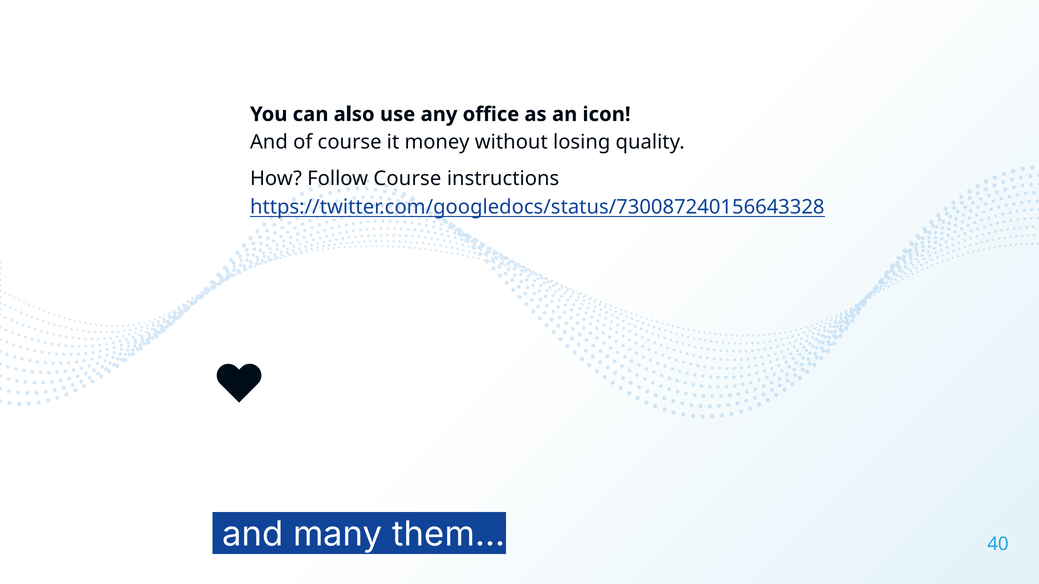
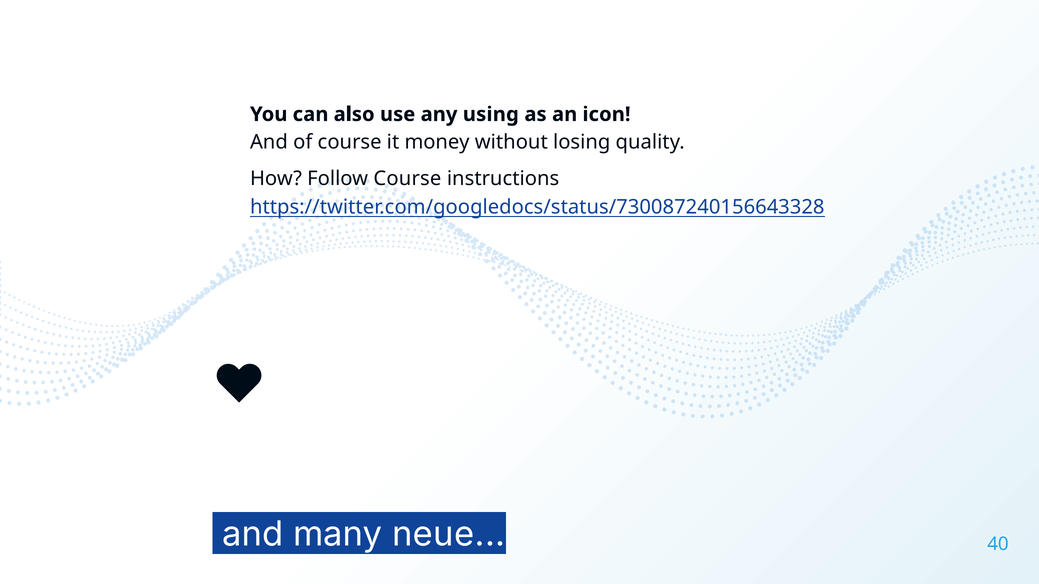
office: office -> using (491, 114)
them: them -> neue (449, 535)
